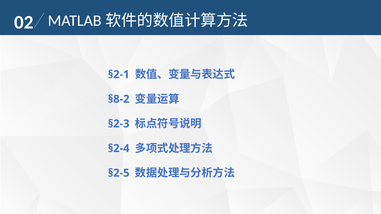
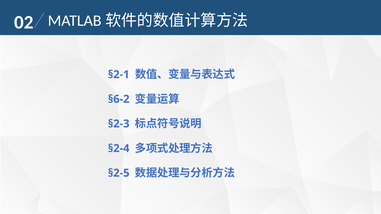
§8-2: §8-2 -> §6-2 (119, 99)
